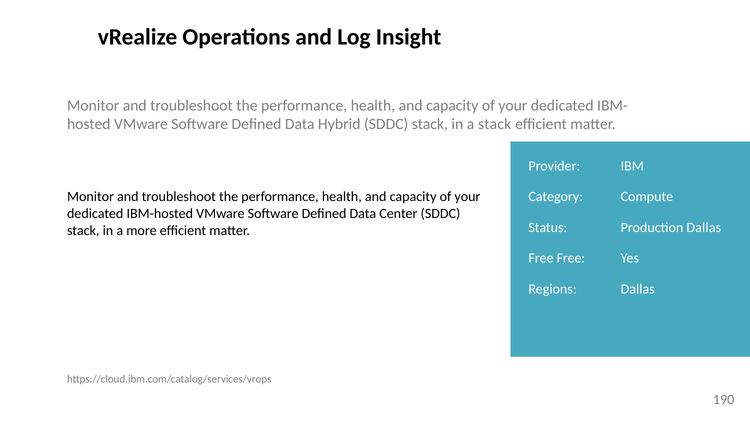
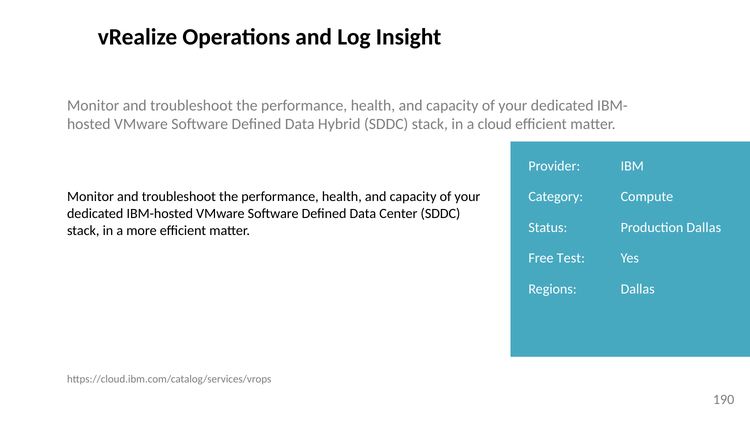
a stack: stack -> cloud (495, 124)
Free Free: Free -> Test (571, 258)
